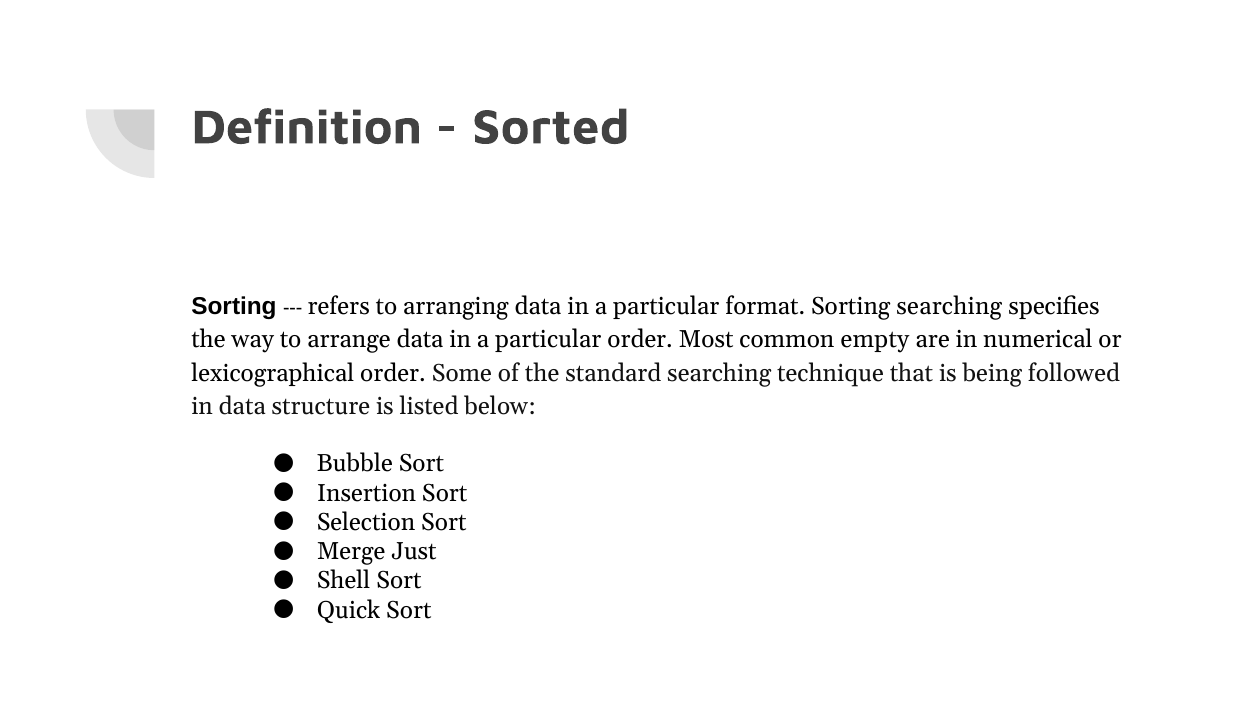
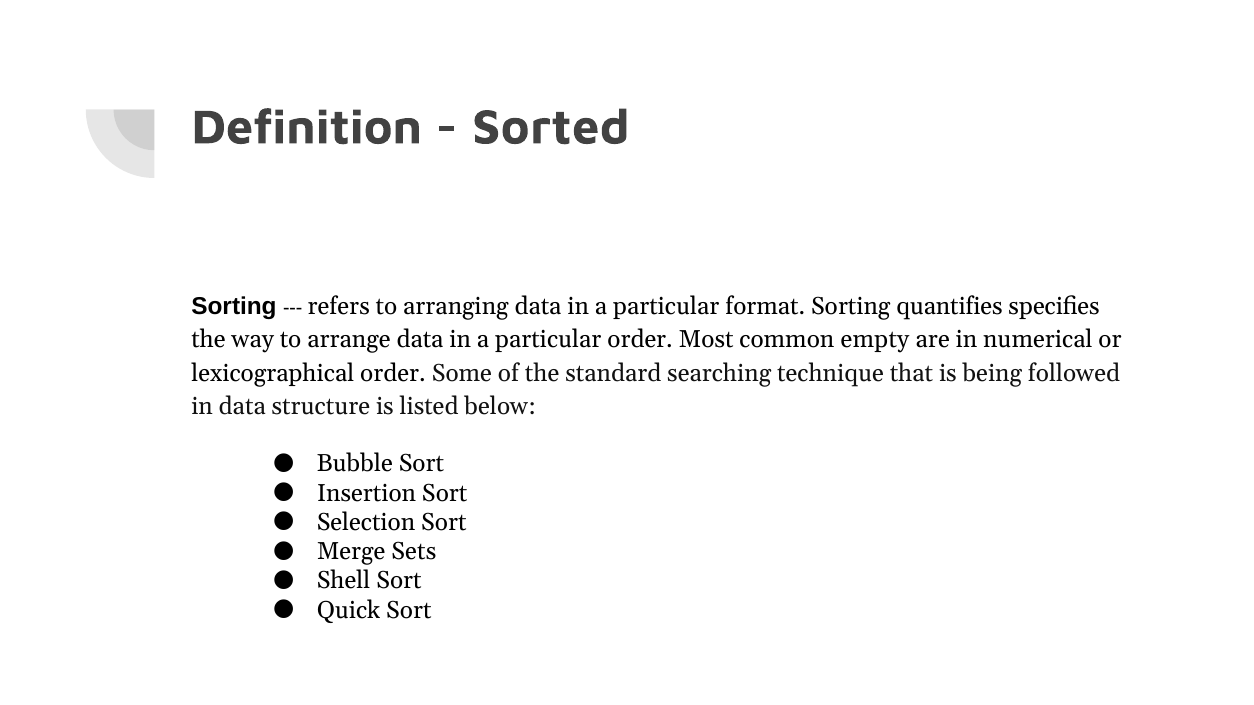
Sorting searching: searching -> quantifies (949, 306)
Just: Just -> Sets (414, 552)
